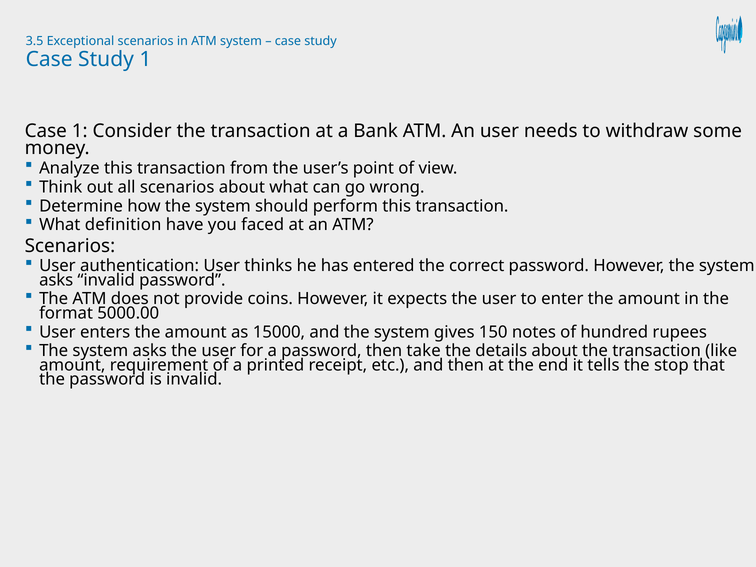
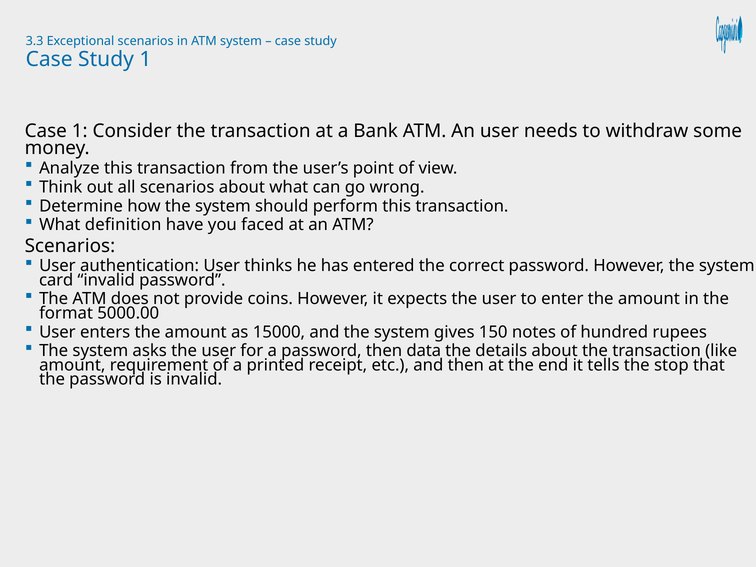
3.5: 3.5 -> 3.3 (35, 41)
asks: asks -> card (56, 280)
take: take -> data (424, 351)
